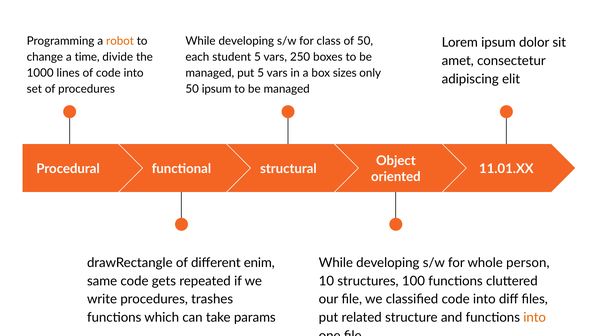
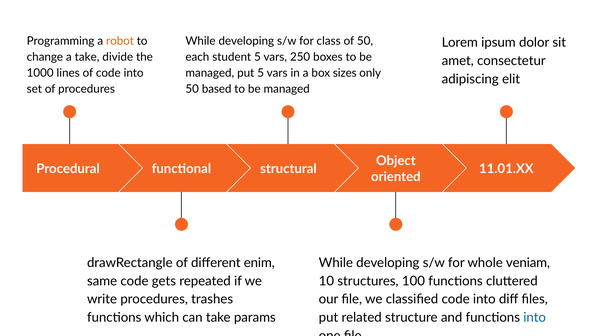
a time: time -> take (87, 57)
50 ipsum: ipsum -> based (217, 89)
person: person -> veniam (528, 262)
into colour: orange -> blue (535, 317)
